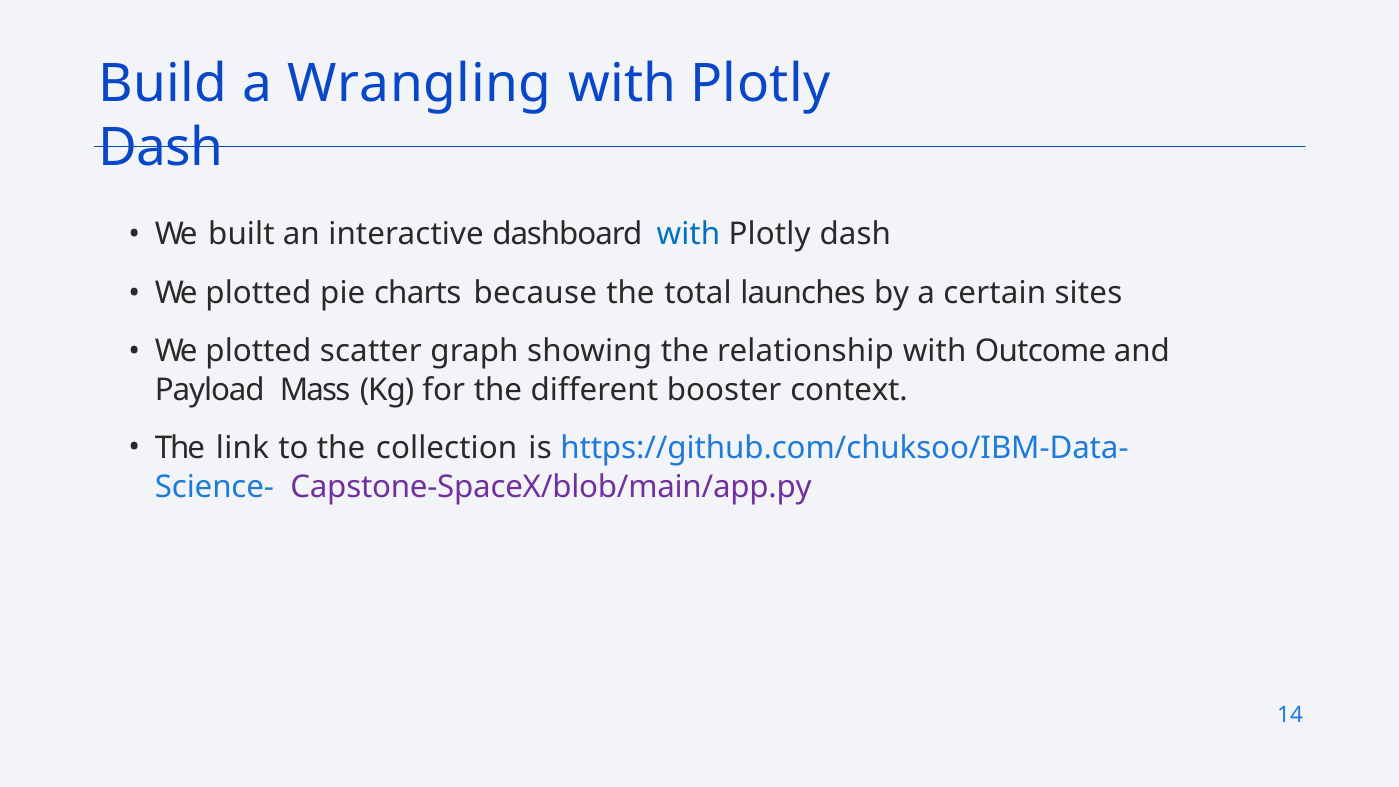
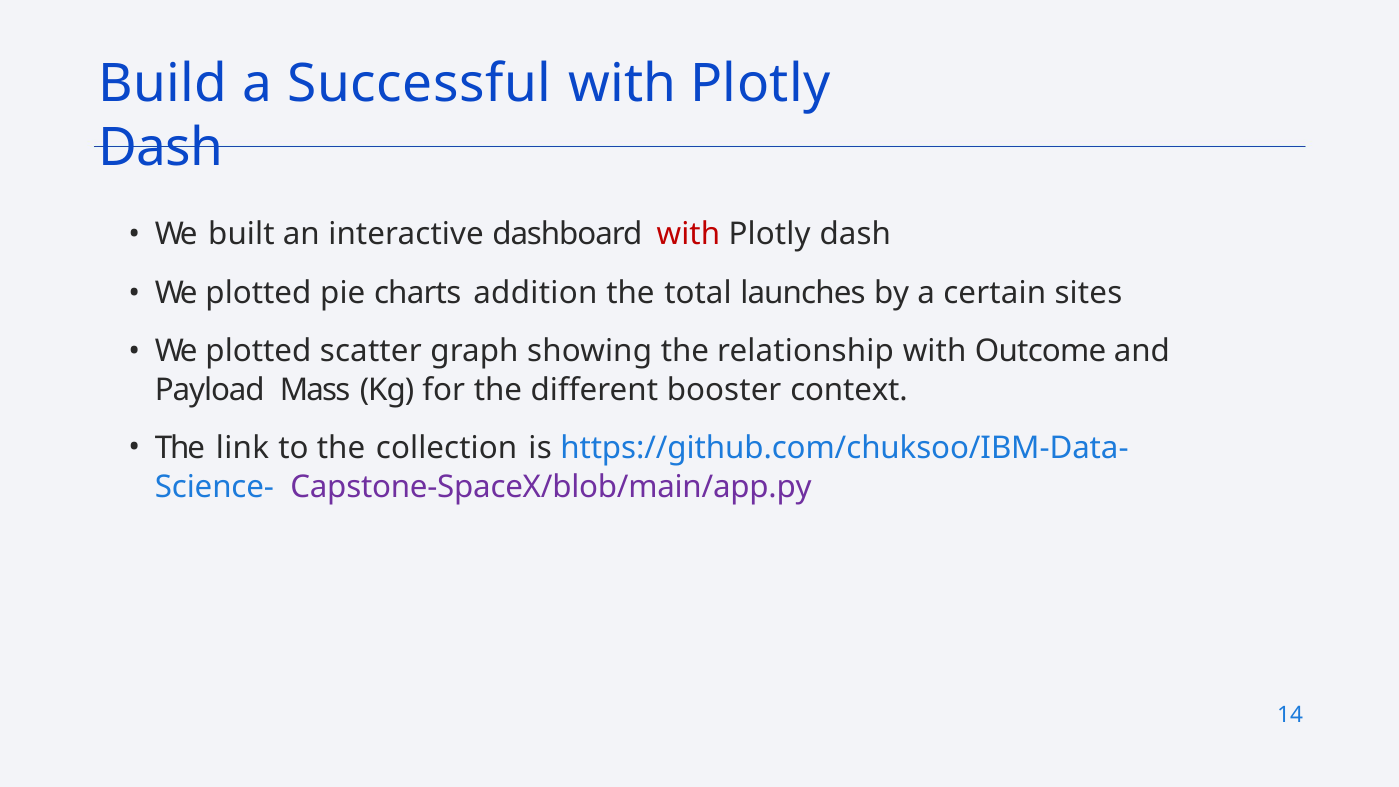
Wrangling: Wrangling -> Successful (419, 84)
with colour: blue -> red (688, 234)
because: because -> addition (535, 293)
